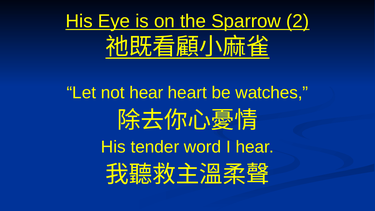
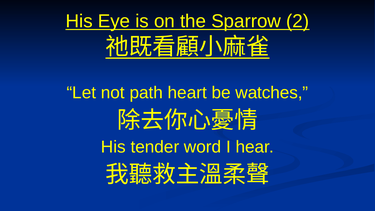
not hear: hear -> path (146, 93)
